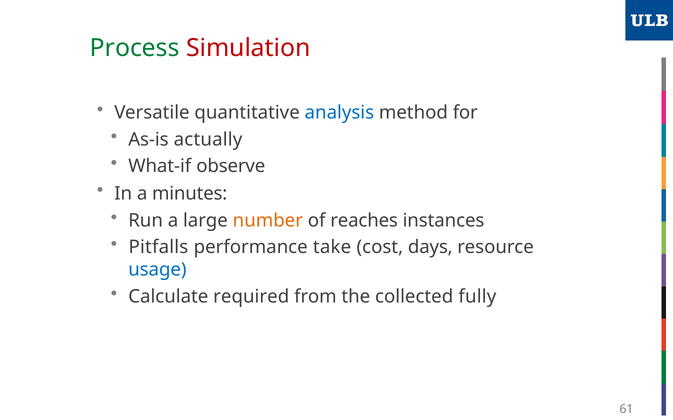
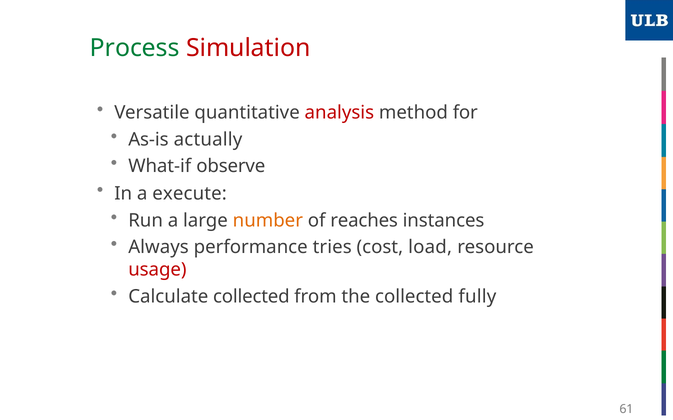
analysis colour: blue -> red (339, 113)
minutes: minutes -> execute (190, 193)
Pitfalls: Pitfalls -> Always (159, 247)
take: take -> tries (332, 247)
days: days -> load (430, 247)
usage colour: blue -> red (157, 270)
Calculate required: required -> collected (251, 297)
